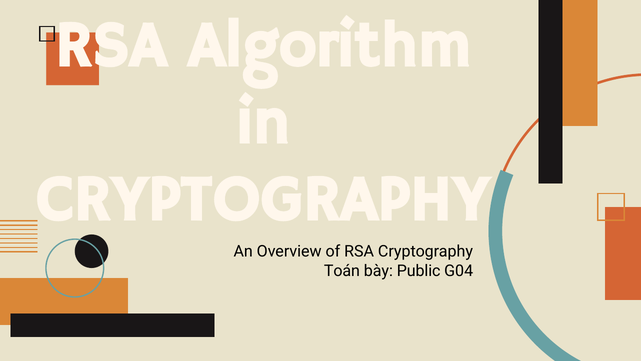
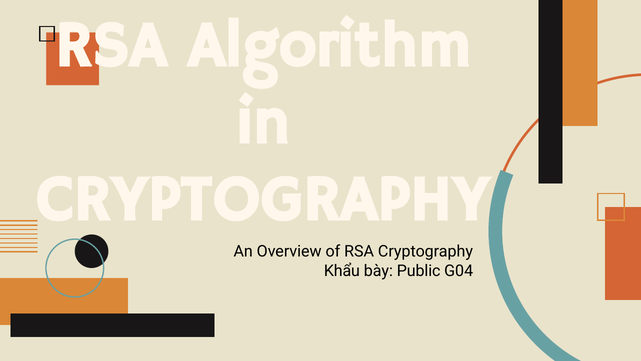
Toán: Toán -> Khẩu (342, 271)
